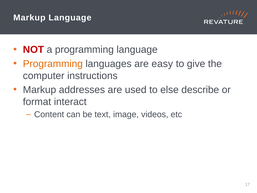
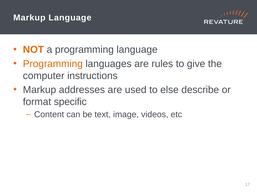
NOT colour: red -> orange (33, 50)
easy: easy -> rules (162, 64)
interact: interact -> specific (70, 102)
